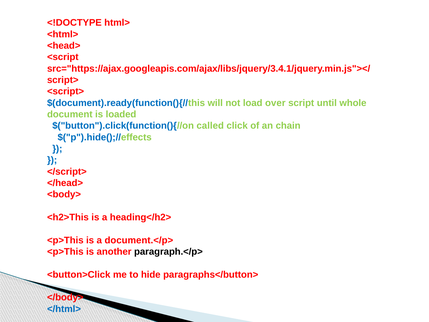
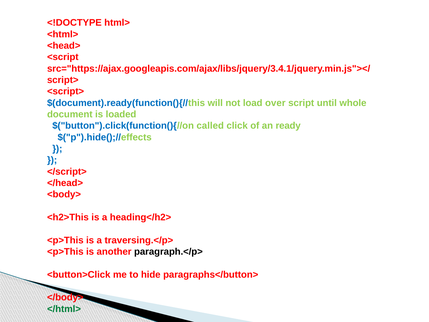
chain: chain -> ready (288, 126)
document.</p>: document.</p> -> traversing.</p> (139, 240)
</html> colour: blue -> green (64, 309)
